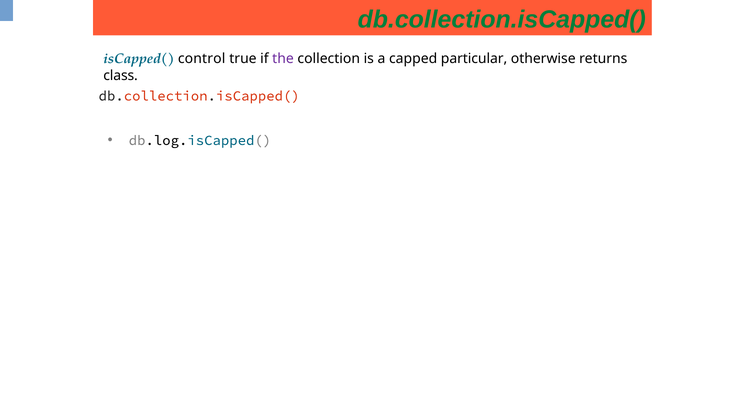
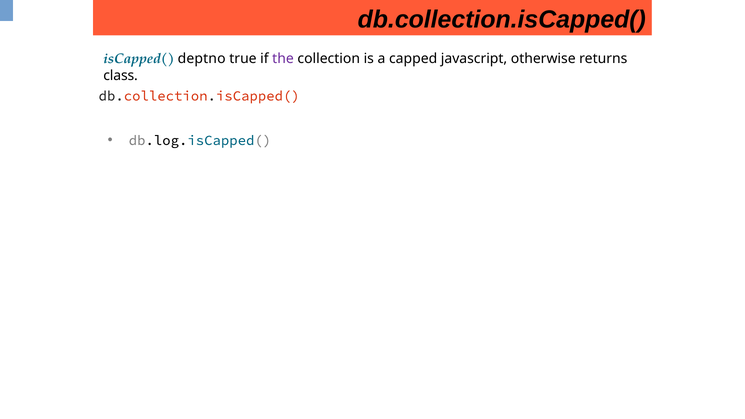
db.collection.isCapped( colour: green -> black (502, 19)
control: control -> deptno (202, 59)
particular: particular -> javascript (474, 59)
